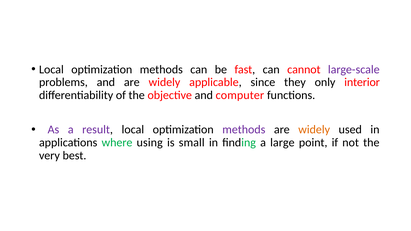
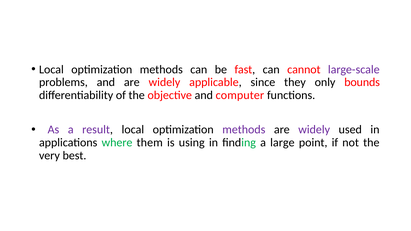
interior: interior -> bounds (362, 82)
widely colour: orange -> purple (314, 130)
using: using -> them (150, 143)
small: small -> using (192, 143)
